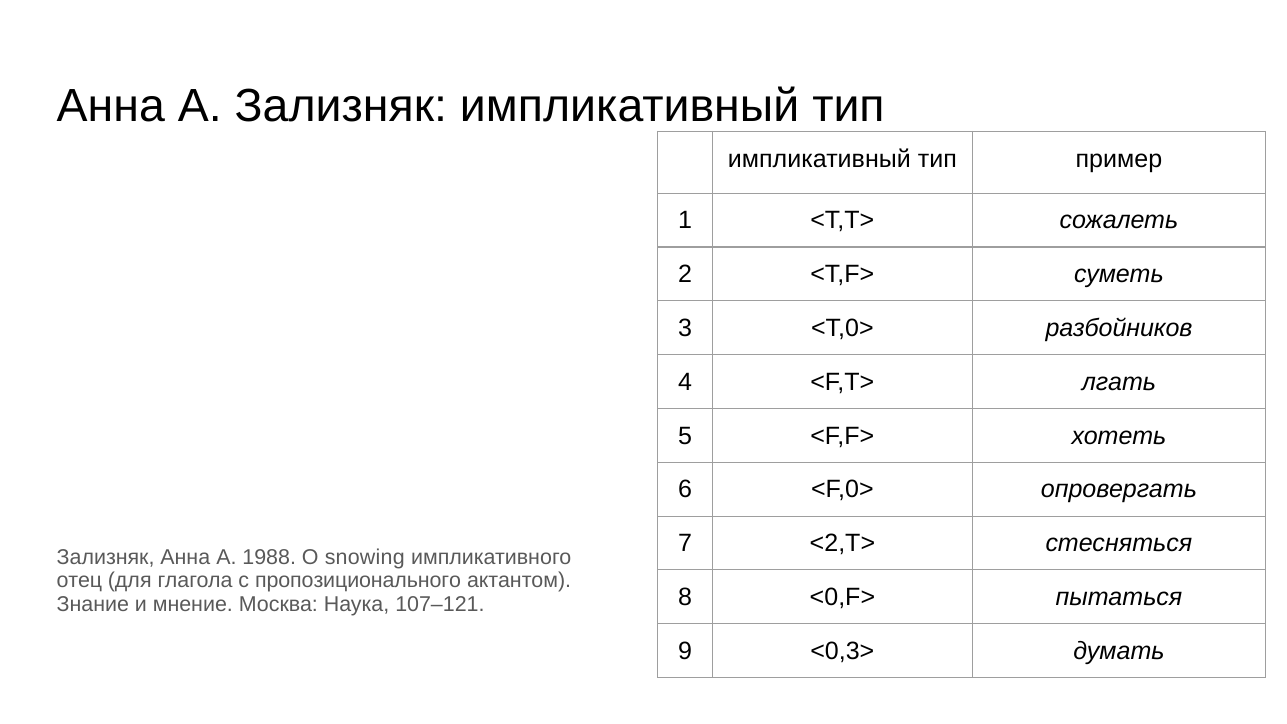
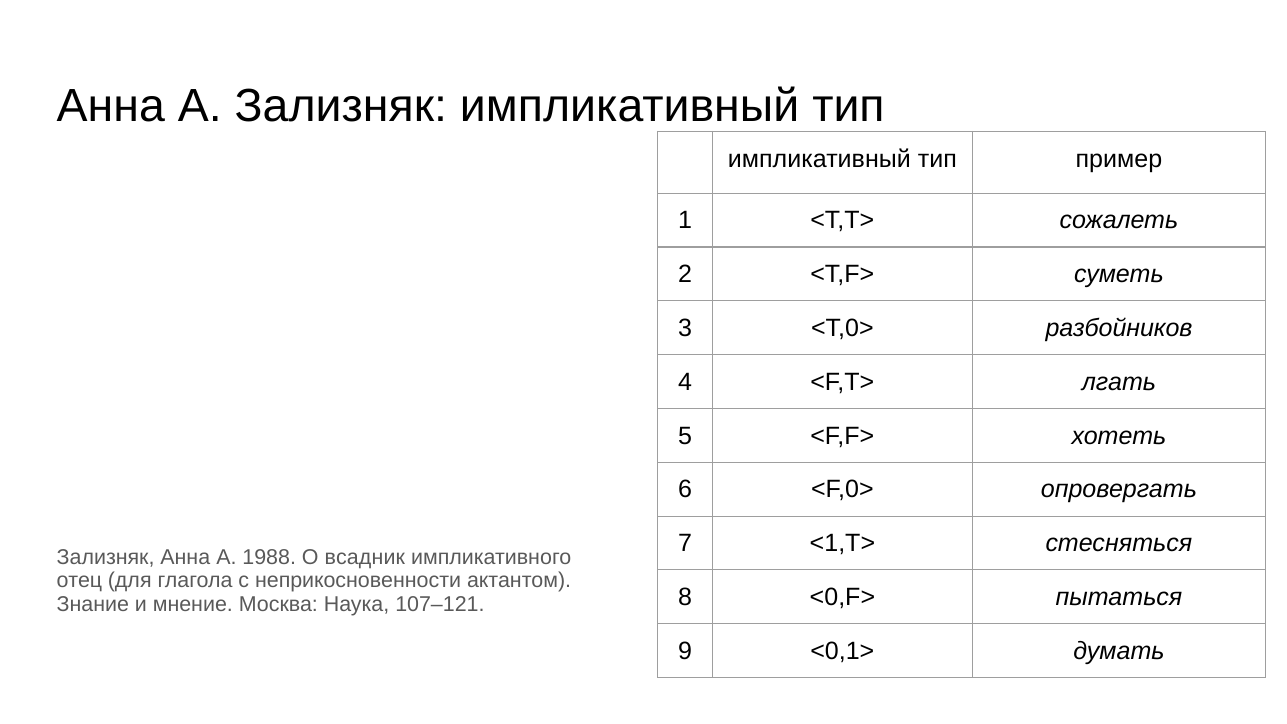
<2,T>: <2,T> -> <1,T> (842, 543)
snowing: snowing -> всадник (365, 557)
пропозиционального: пропозиционального -> неприкосновенности (358, 581)
<0,3>: <0,3> -> <0,1> (842, 651)
